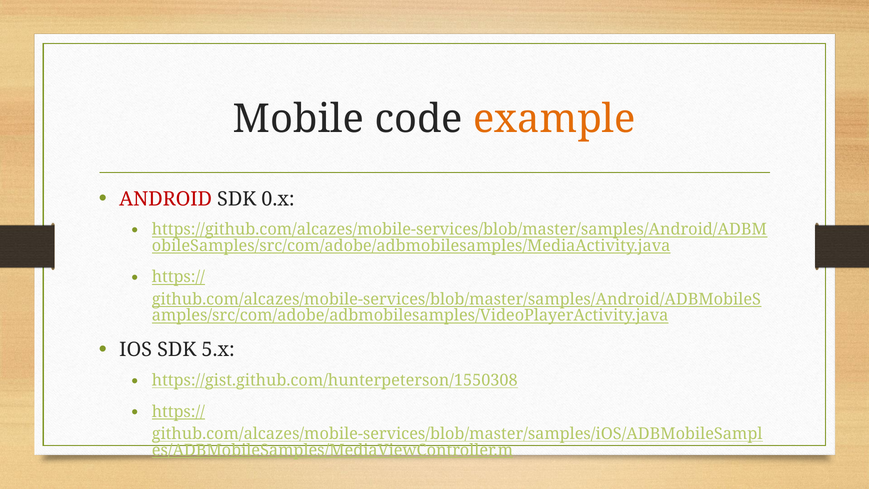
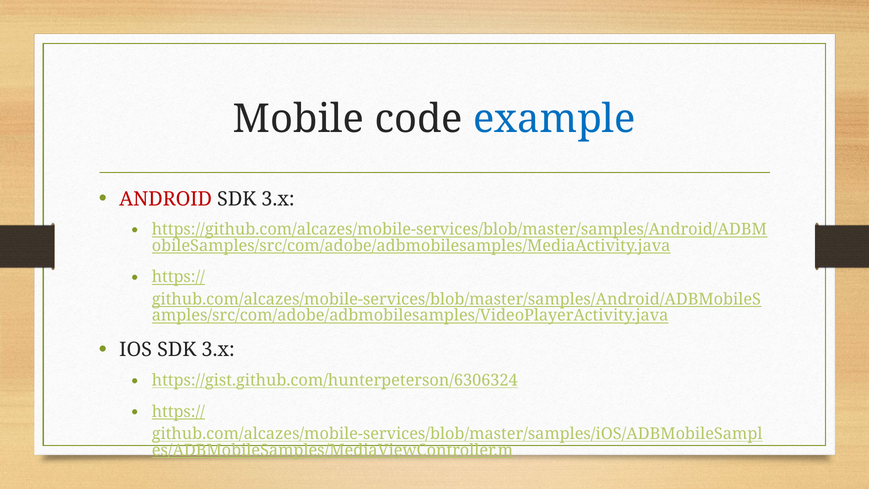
example colour: orange -> blue (554, 119)
0.x: 0.x -> 3.x (278, 199)
IOS SDK 5.x: 5.x -> 3.x (218, 350)
https://gist.github.com/hunterpeterson/1550308: https://gist.github.com/hunterpeterson/1550308 -> https://gist.github.com/hunterpeterson/6306324 (335, 380)
